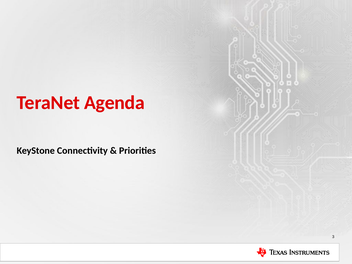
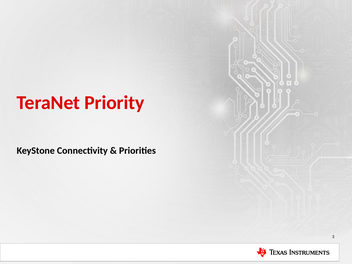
Agenda: Agenda -> Priority (114, 103)
